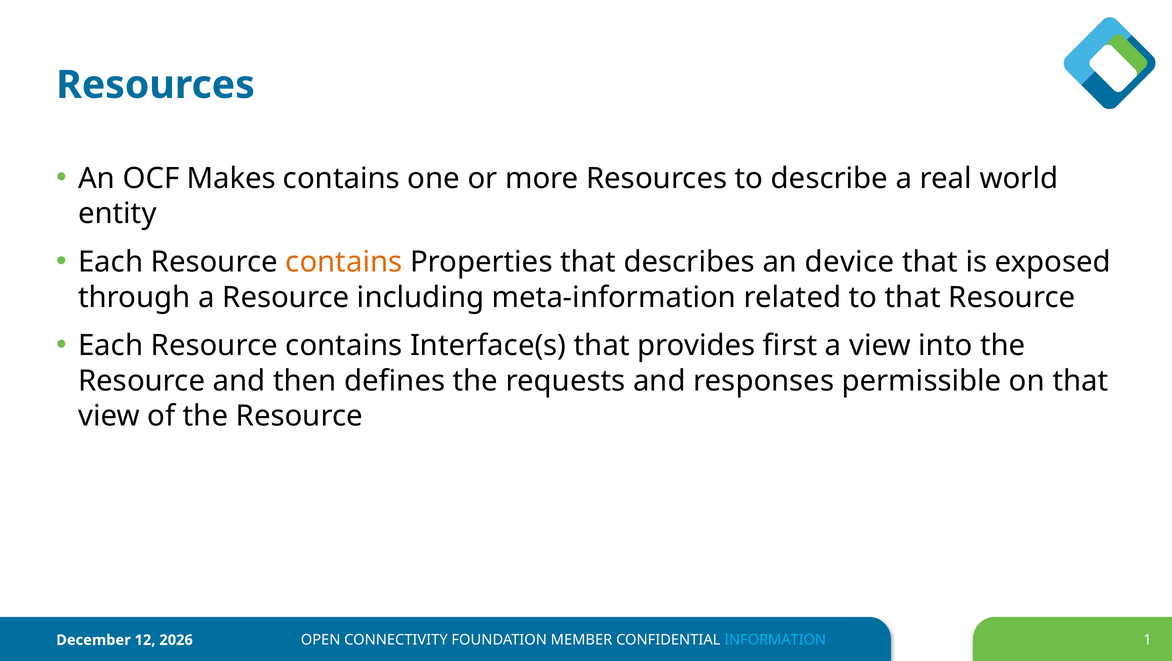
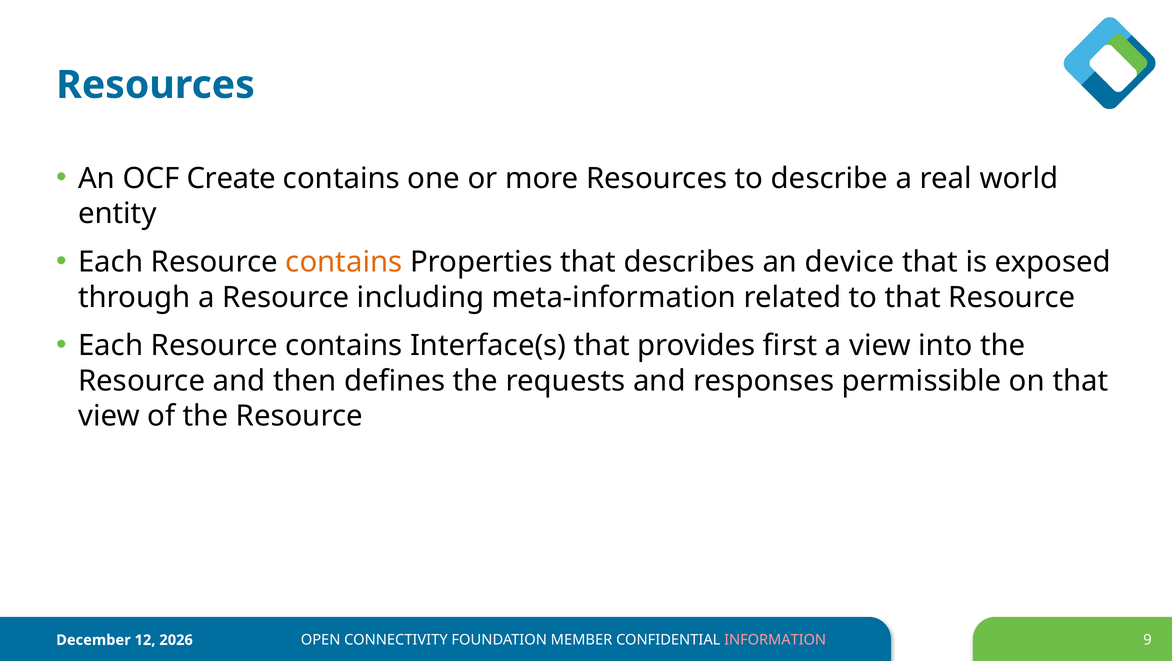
Makes: Makes -> Create (231, 178)
INFORMATION colour: light blue -> pink (775, 640)
1: 1 -> 9 (1147, 640)
